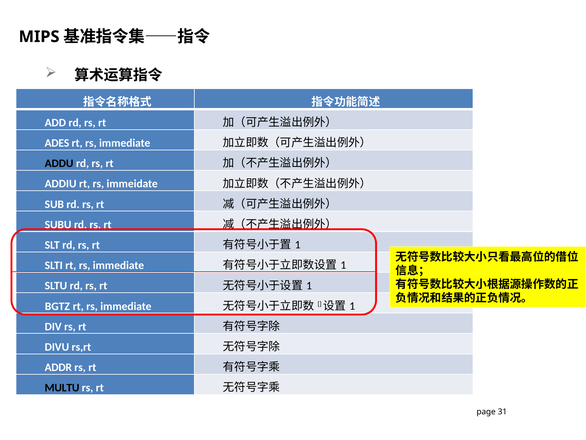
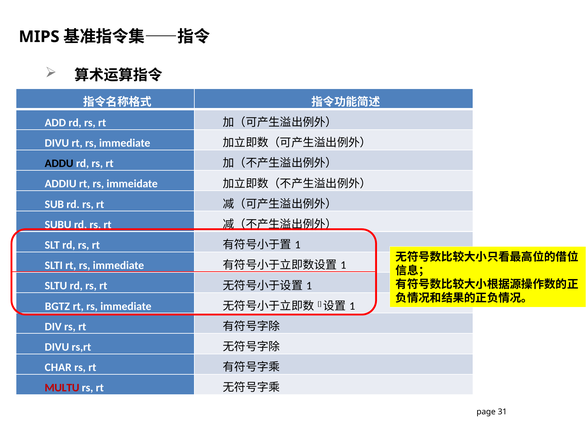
ADES: ADES -> DIVU (57, 143)
ADDR: ADDR -> CHAR (58, 367)
MULTU colour: black -> red (62, 387)
